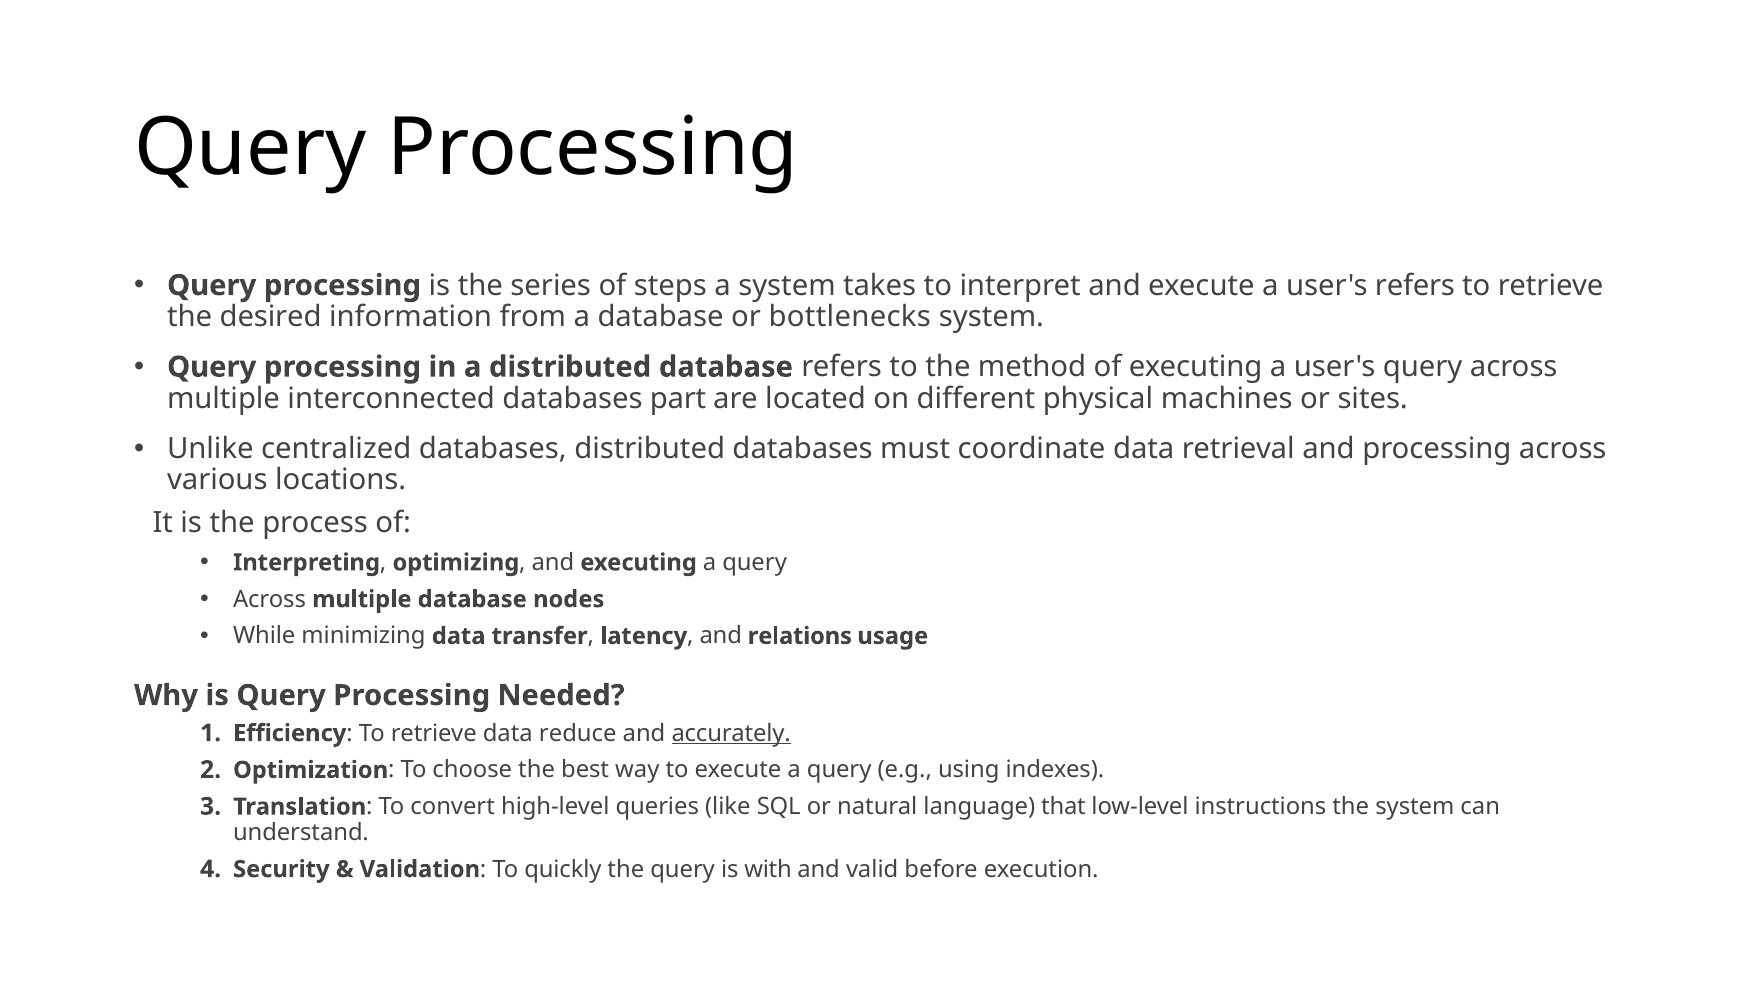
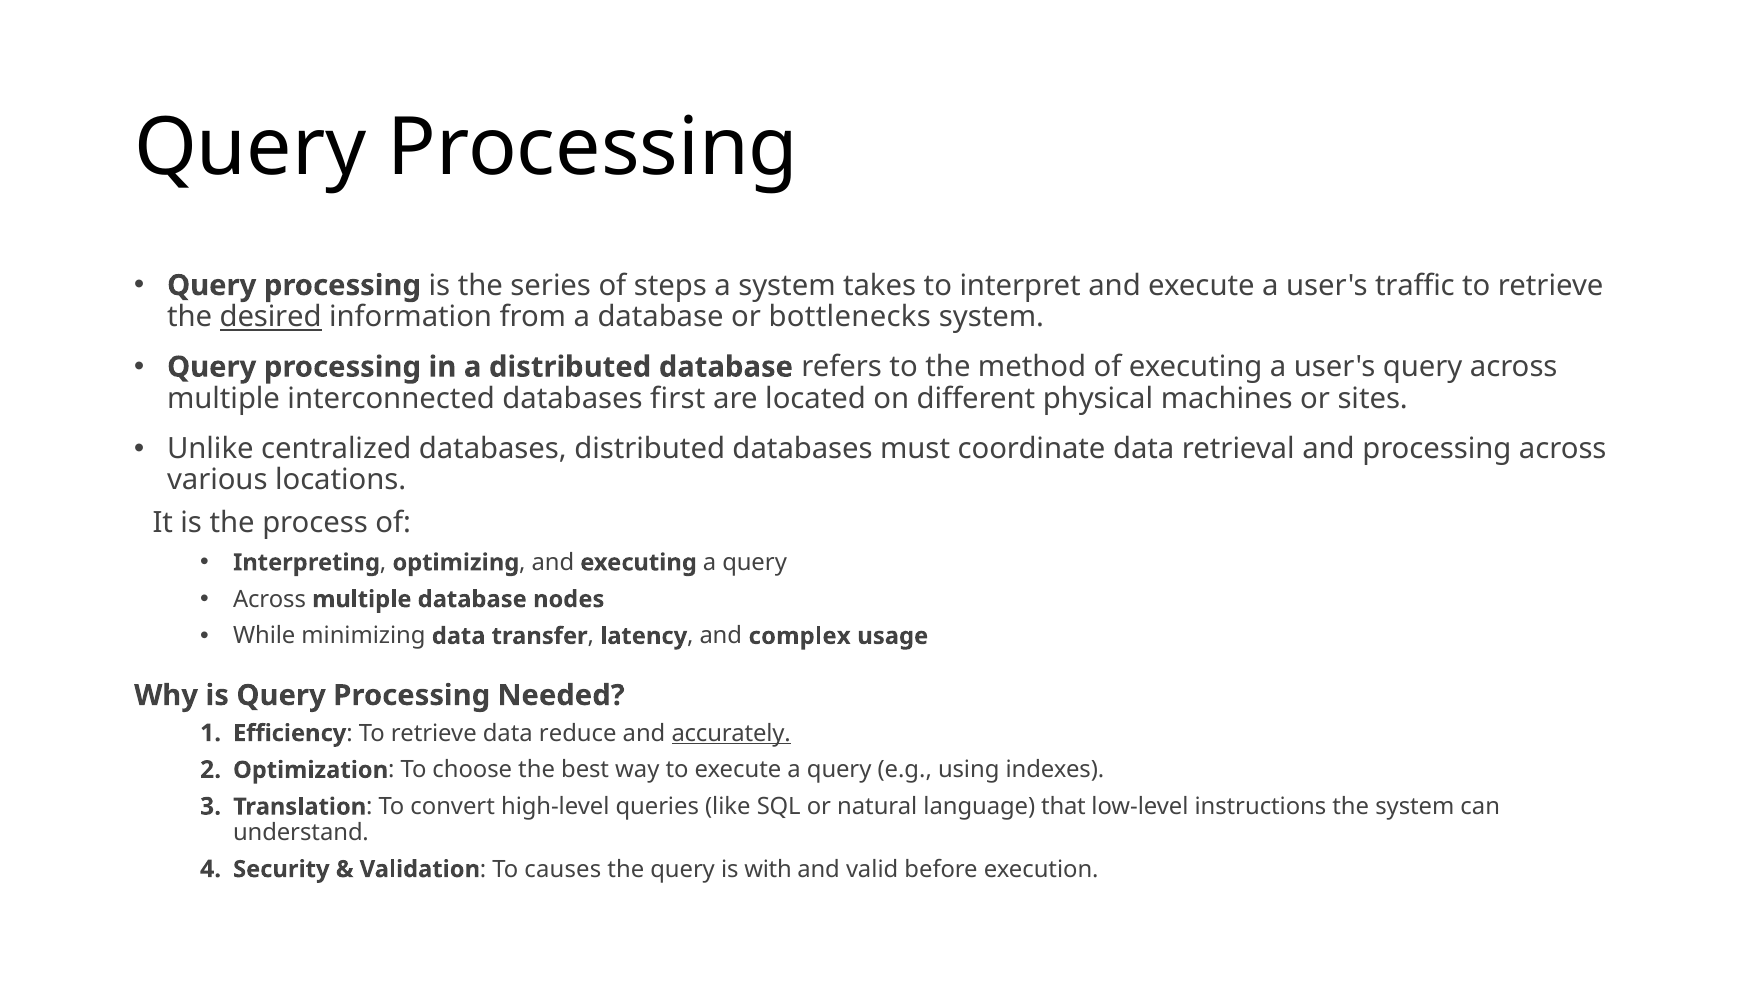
user's refers: refers -> traffic (1415, 286)
desired underline: none -> present (271, 317)
part: part -> first (678, 399)
relations: relations -> complex (800, 636)
quickly: quickly -> causes (563, 870)
